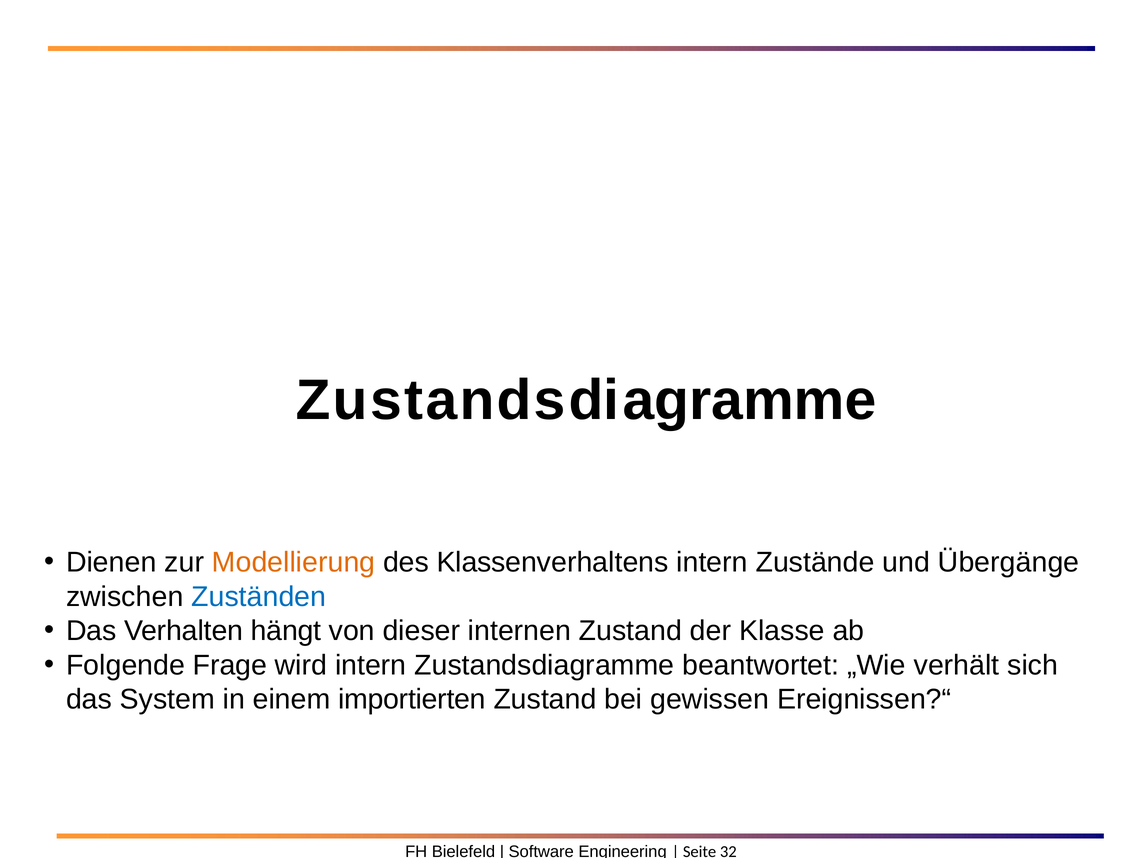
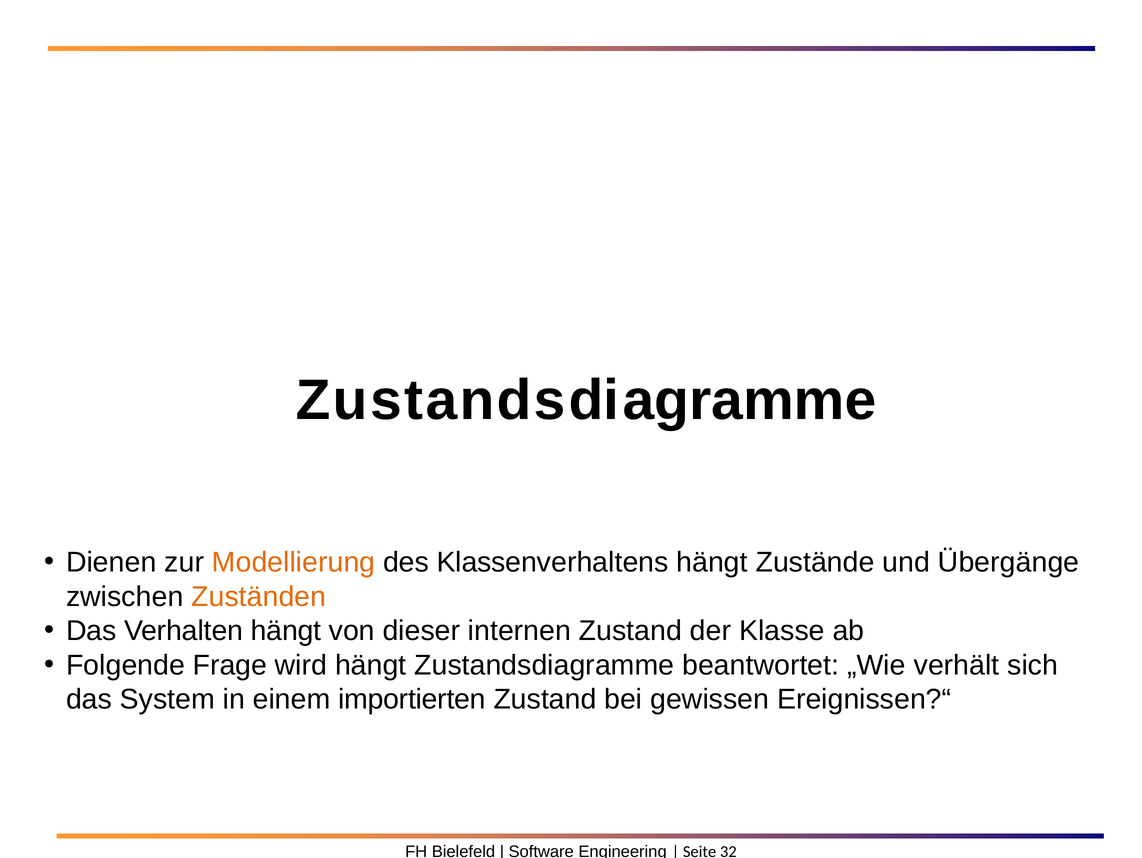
Klassenverhaltens intern: intern -> hängt (712, 562)
Zuständen colour: blue -> orange (259, 597)
wird intern: intern -> hängt (371, 665)
